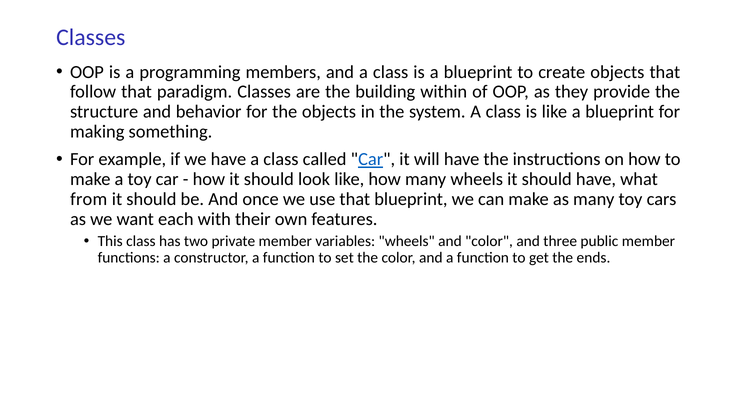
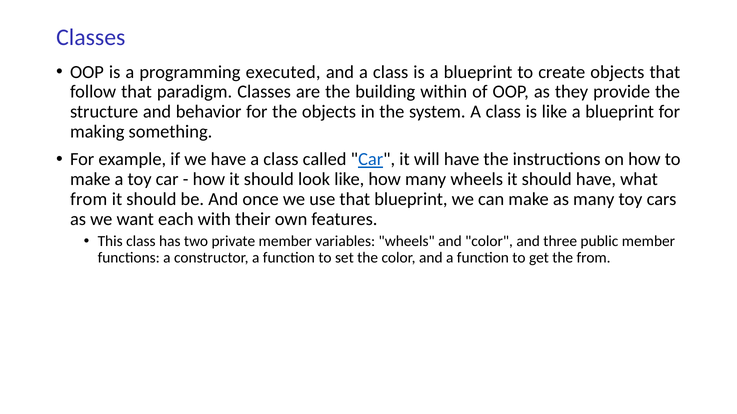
members: members -> executed (283, 72)
the ends: ends -> from (594, 258)
